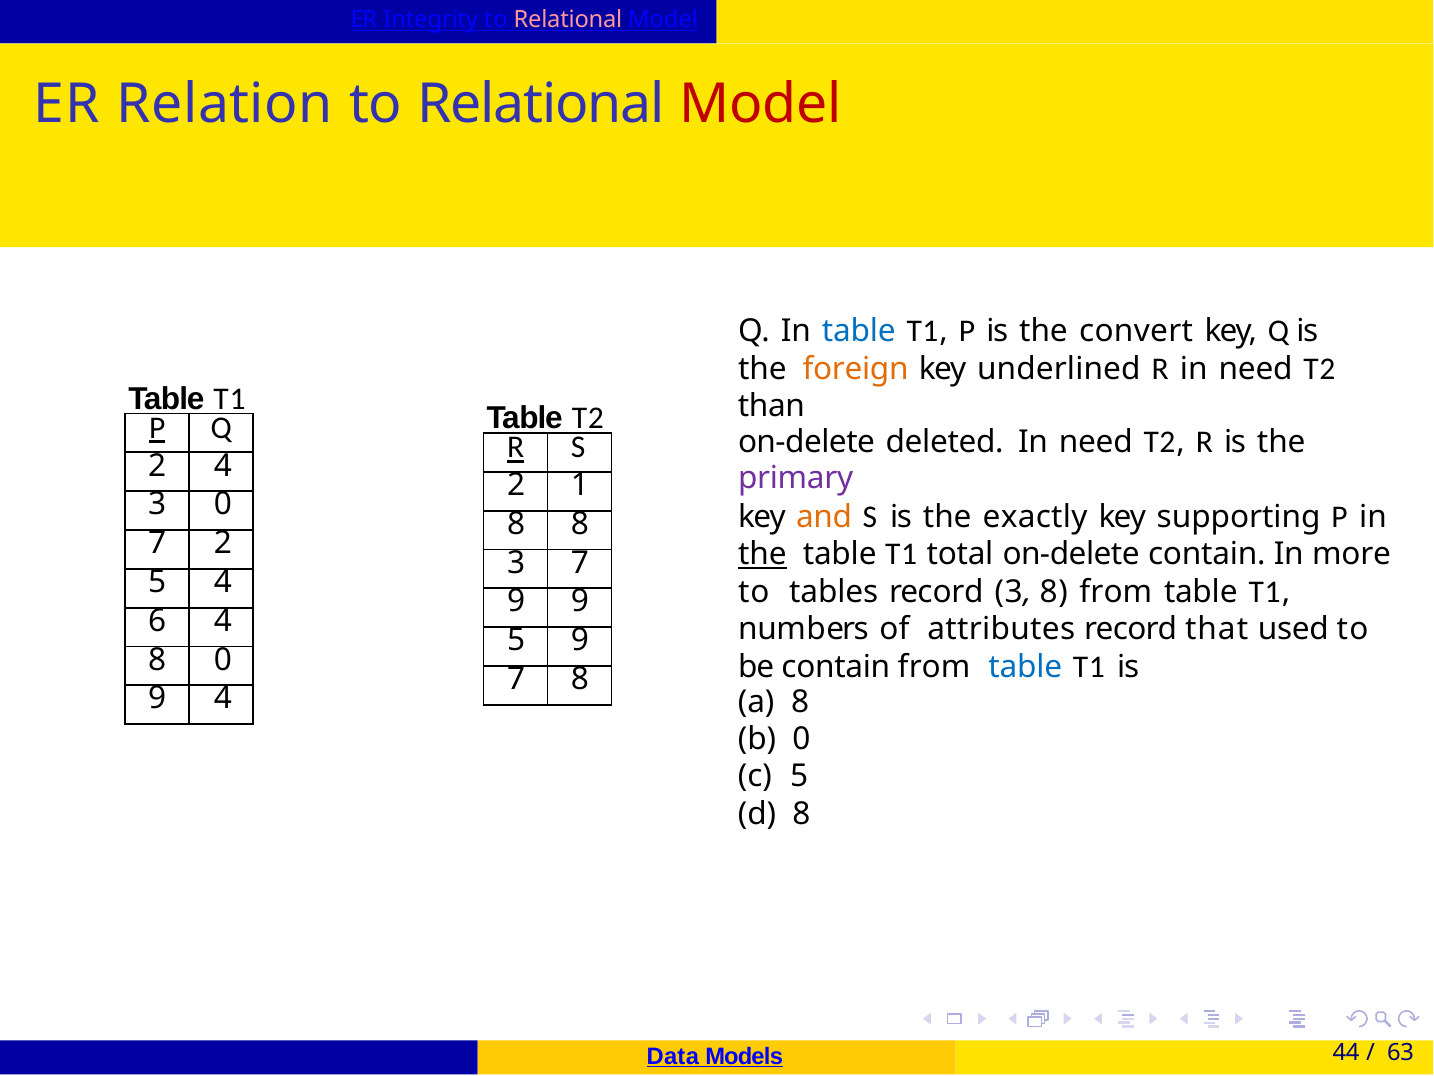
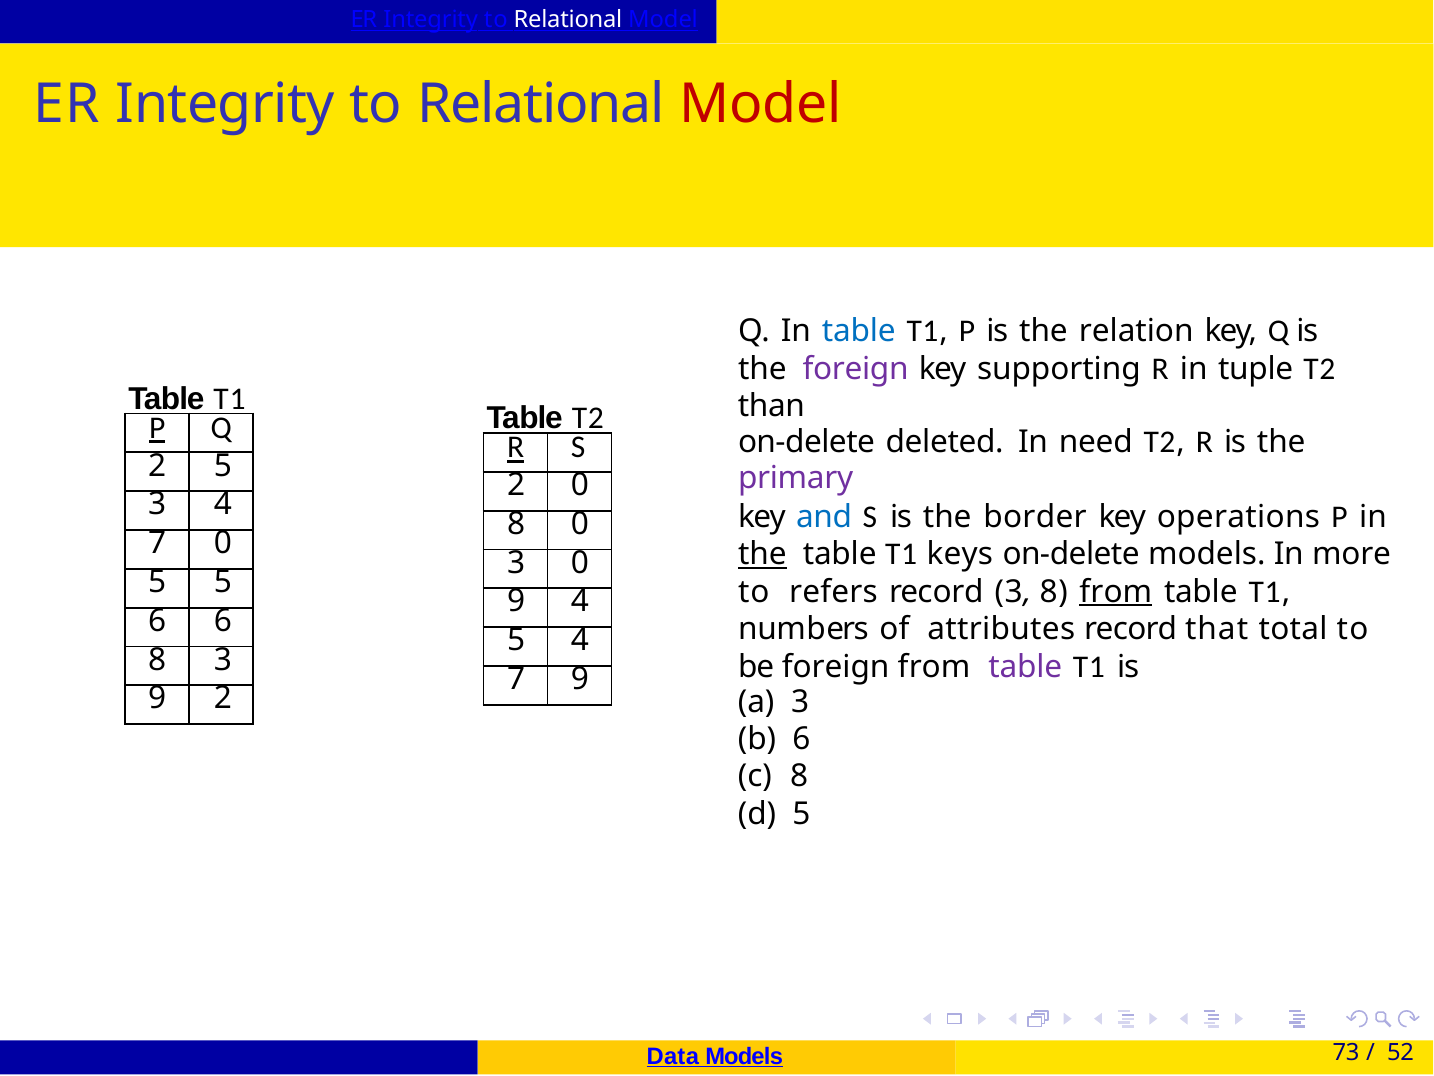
Relational colour: pink -> white (568, 20)
Relation: Relation -> Integrity (225, 104)
convert: convert -> relation (1136, 332)
foreign colour: orange -> purple (856, 369)
underlined: underlined -> supporting (1059, 369)
R in need: need -> tuple (1256, 369)
2 4: 4 -> 5 (223, 466)
2 1: 1 -> 0 (580, 485)
3 0: 0 -> 4 (223, 505)
and colour: orange -> blue (824, 517)
exactly: exactly -> border (1035, 517)
supporting: supporting -> operations (1238, 517)
8 8: 8 -> 0 (580, 524)
7 2: 2 -> 0 (223, 544)
total: total -> keys (960, 555)
on-delete contain: contain -> models (1207, 555)
3 7: 7 -> 0 (580, 563)
5 4: 4 -> 5 (223, 583)
tables: tables -> refers (834, 592)
from underline: none -> present (1116, 592)
9 9: 9 -> 4 (580, 602)
6 4: 4 -> 6 (223, 621)
used: used -> total (1293, 630)
5 9: 9 -> 4 (580, 641)
8 0: 0 -> 3 (223, 660)
be contain: contain -> foreign (836, 667)
table colour: blue -> purple (1025, 667)
7 8: 8 -> 9 (580, 679)
9 4: 4 -> 2 (223, 699)
8: 8 -> 3 (800, 702)
0: 0 -> 6 (801, 740)
5: 5 -> 8 (799, 777)
8: 8 -> 5 (801, 815)
44: 44 -> 73 (1346, 1053)
63: 63 -> 52 (1401, 1053)
